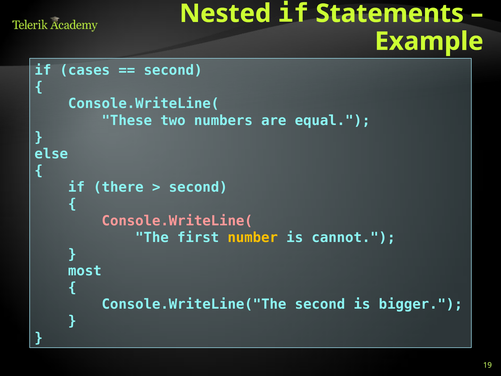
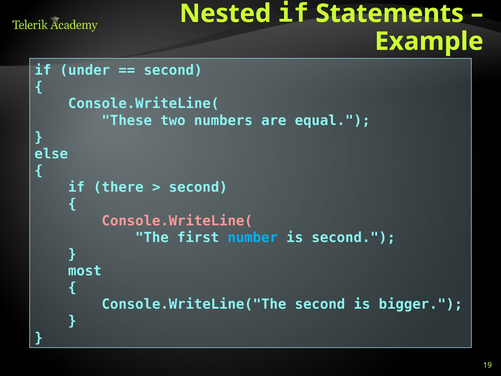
cases: cases -> under (85, 70)
number colour: yellow -> light blue (253, 237)
is cannot: cannot -> second (354, 237)
